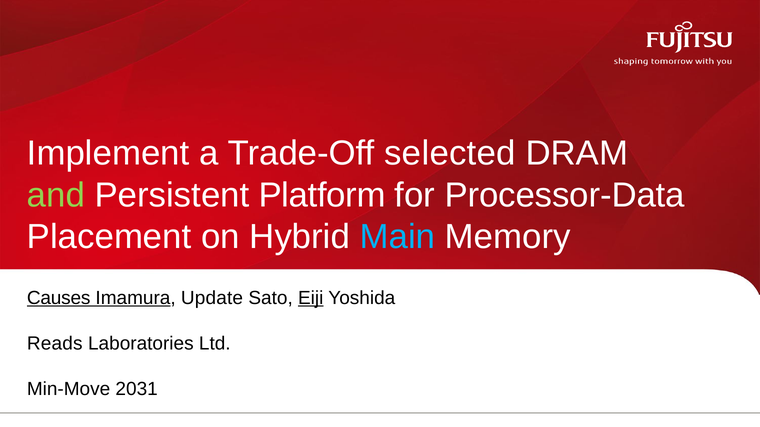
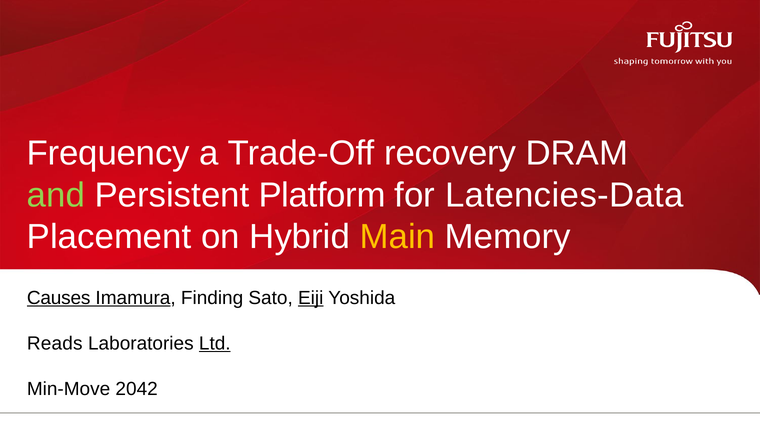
Implement: Implement -> Frequency (108, 153)
selected: selected -> recovery (450, 153)
Processor-Data: Processor-Data -> Latencies-Data (564, 195)
Main colour: light blue -> yellow (397, 237)
Update: Update -> Finding (212, 298)
Ltd underline: none -> present (215, 344)
2031: 2031 -> 2042 (137, 389)
